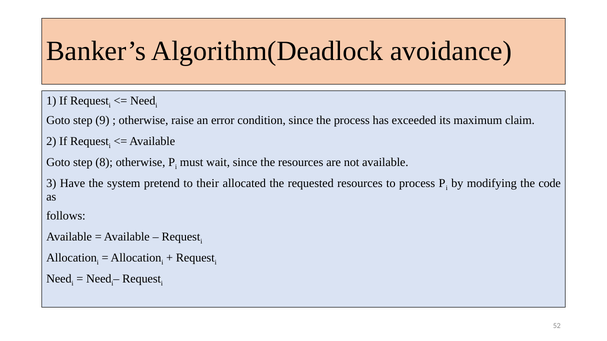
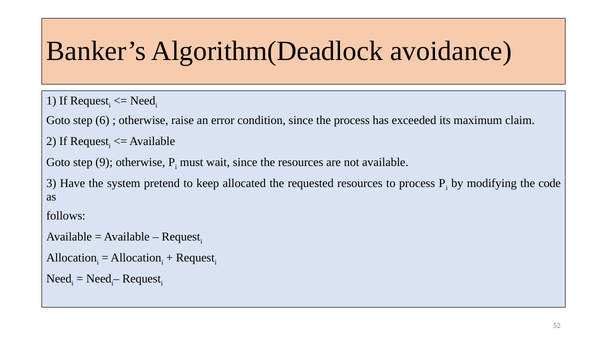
9: 9 -> 6 (102, 121)
8: 8 -> 9 (104, 162)
their: their -> keep (208, 184)
